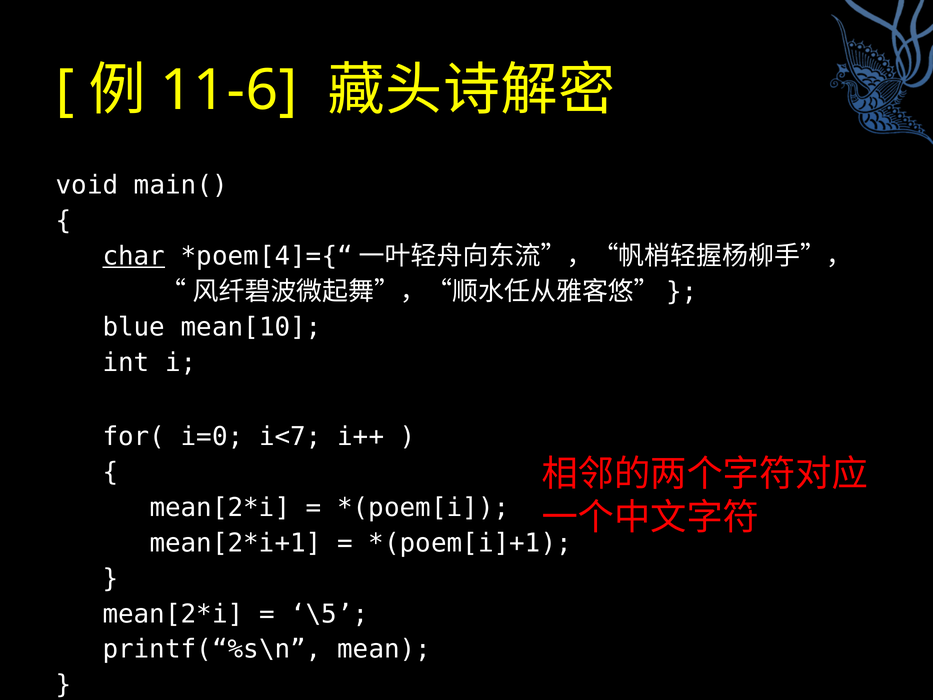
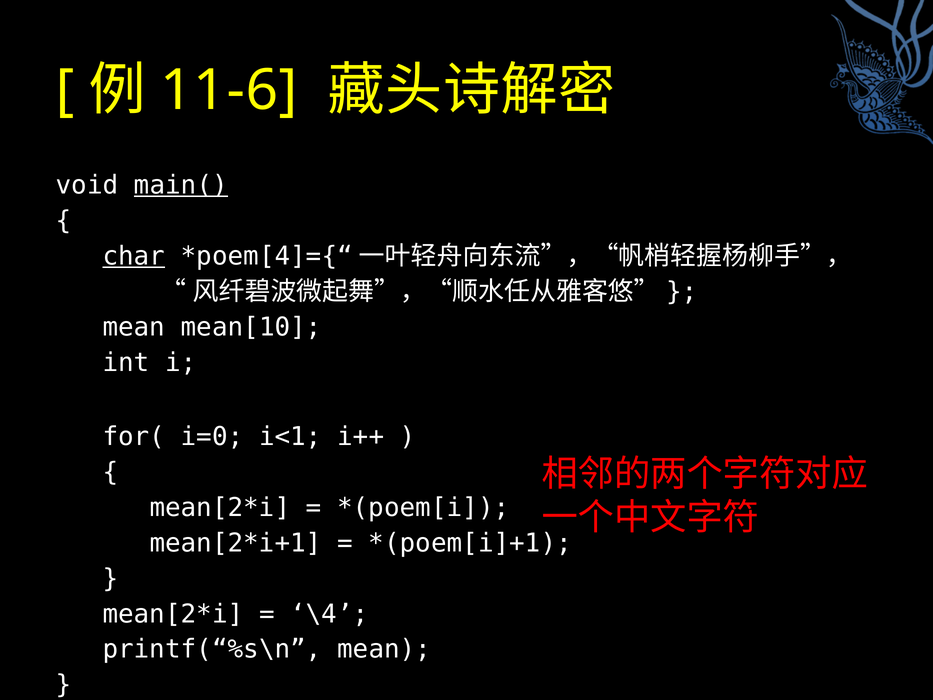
main( underline: none -> present (181, 185)
blue: blue -> mean (134, 327)
i<7: i<7 -> i<1 (290, 436)
\5: \5 -> \4 (329, 614)
